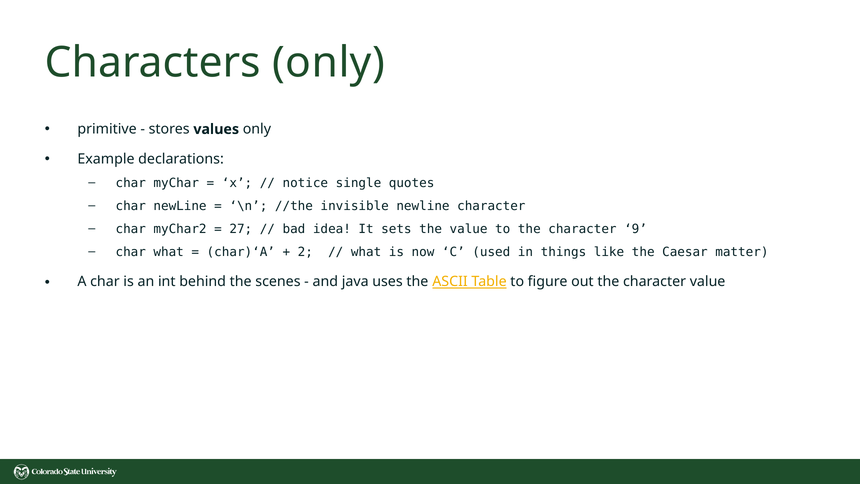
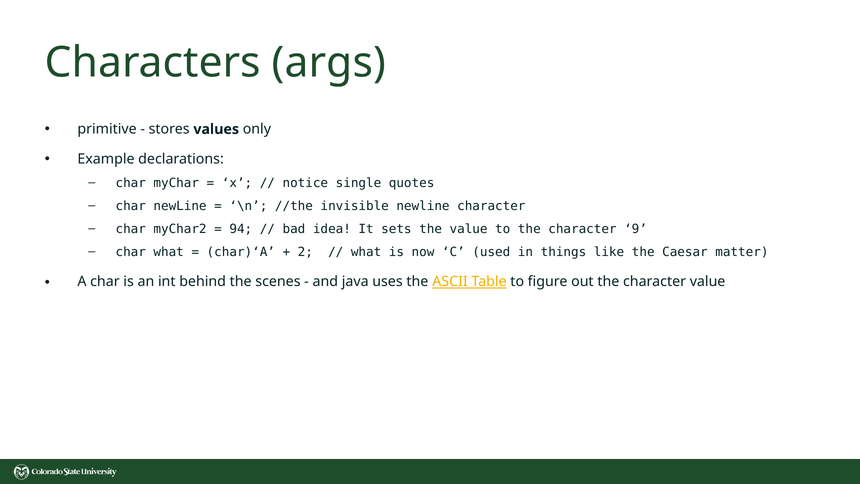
Characters only: only -> args (329, 63)
27: 27 -> 94 (241, 229)
